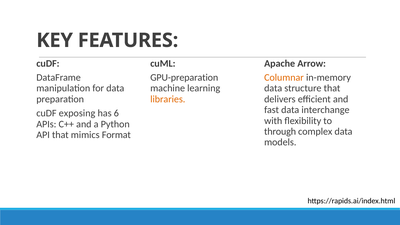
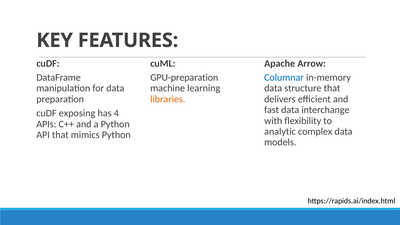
Columnar colour: orange -> blue (284, 78)
6: 6 -> 4 (116, 113)
through: through -> analytic (280, 132)
mimics Format: Format -> Python (116, 135)
